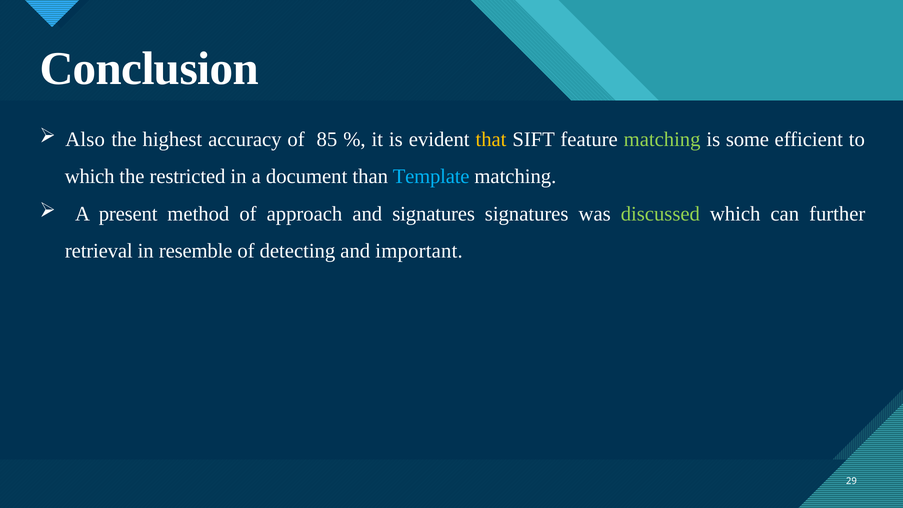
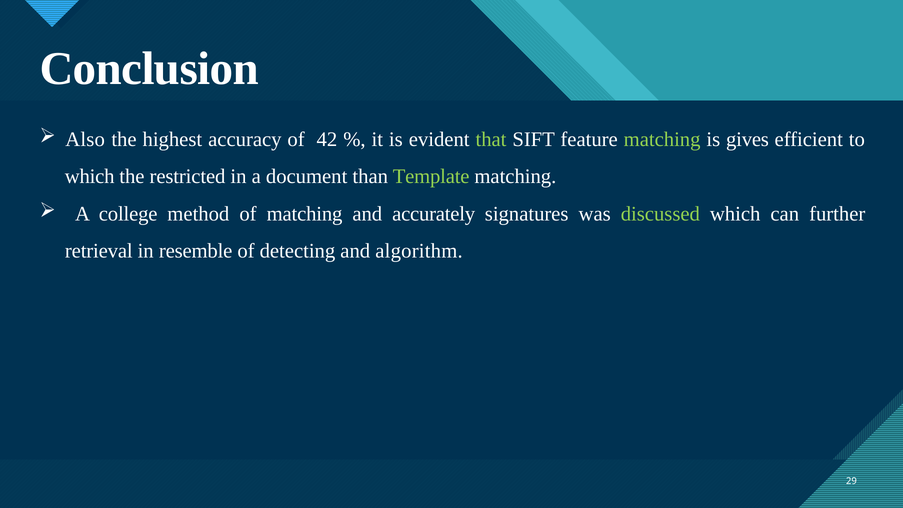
85: 85 -> 42 (327, 139)
that colour: yellow -> light green (491, 139)
some: some -> gives (748, 139)
Template colour: light blue -> light green (431, 177)
present: present -> college (128, 214)
of approach: approach -> matching (305, 214)
and signatures: signatures -> accurately (434, 214)
important: important -> algorithm (419, 251)
